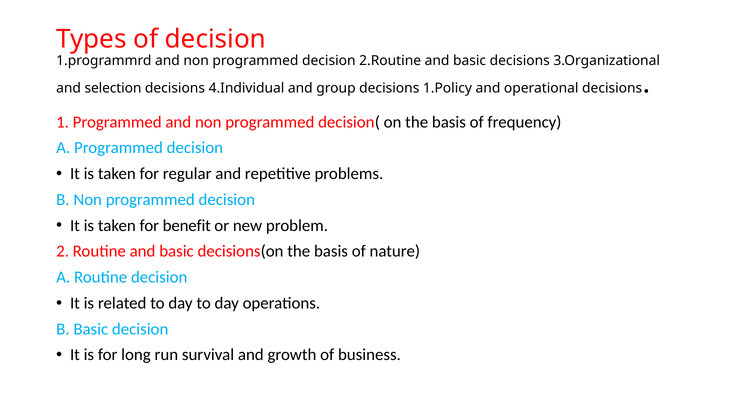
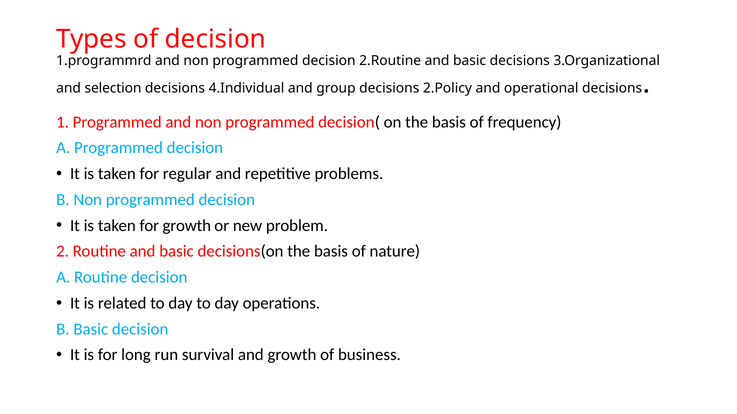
1.Policy: 1.Policy -> 2.Policy (447, 88)
for benefit: benefit -> growth (187, 226)
